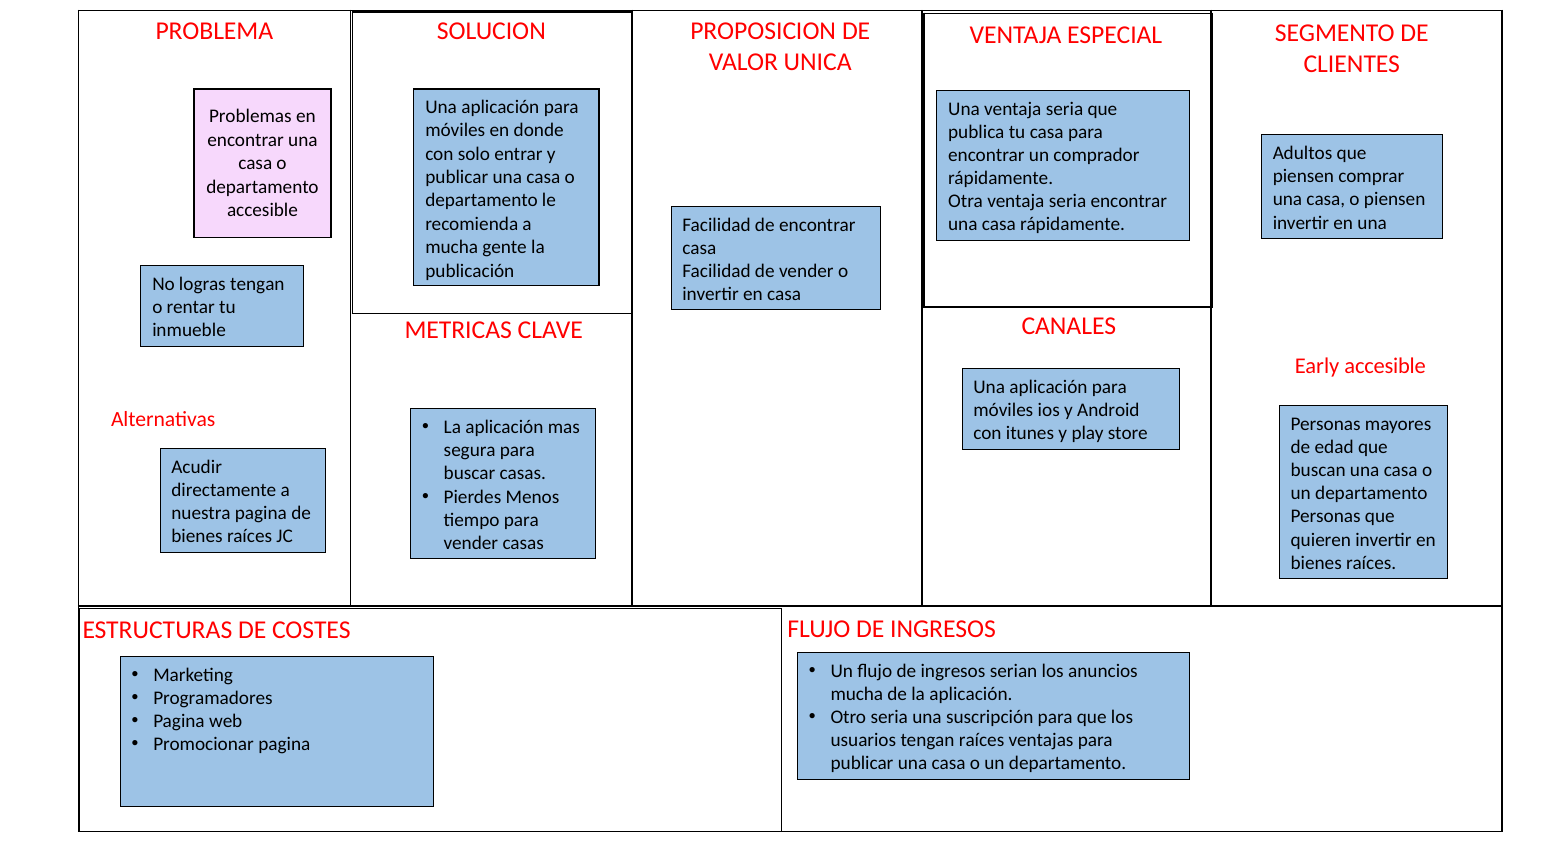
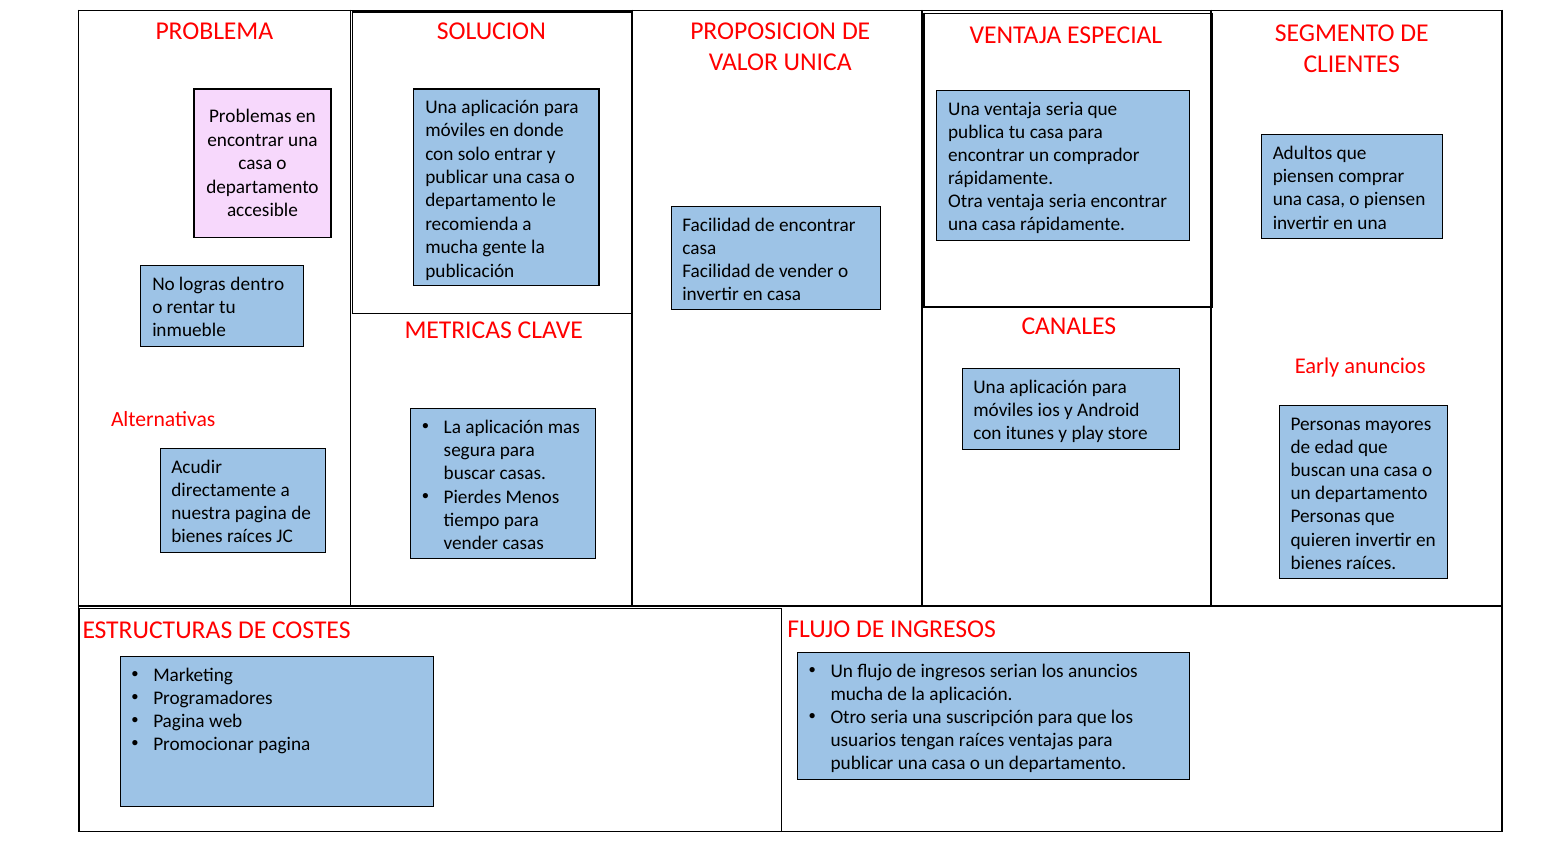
logras tengan: tengan -> dentro (257, 284)
Early accesible: accesible -> anuncios (1385, 366)
